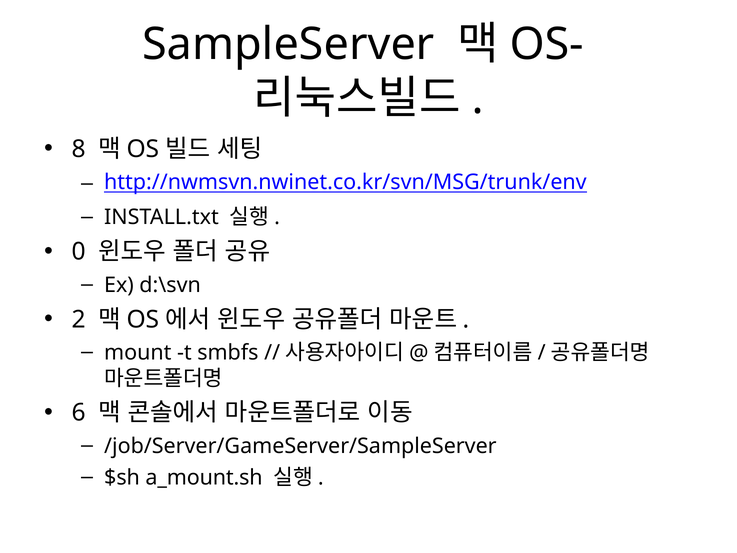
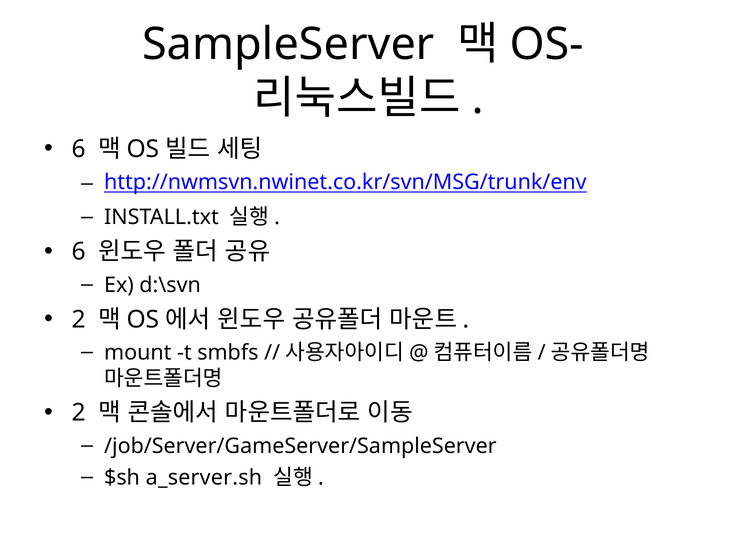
8: 8 -> 6 (79, 149)
0: 0 -> 6 (79, 252)
6: 6 -> 2 (79, 413)
a_mount.sh: a_mount.sh -> a_server.sh (204, 477)
